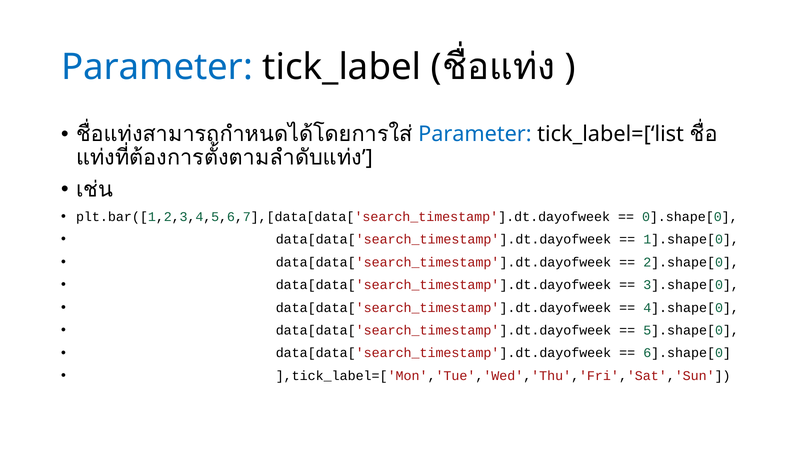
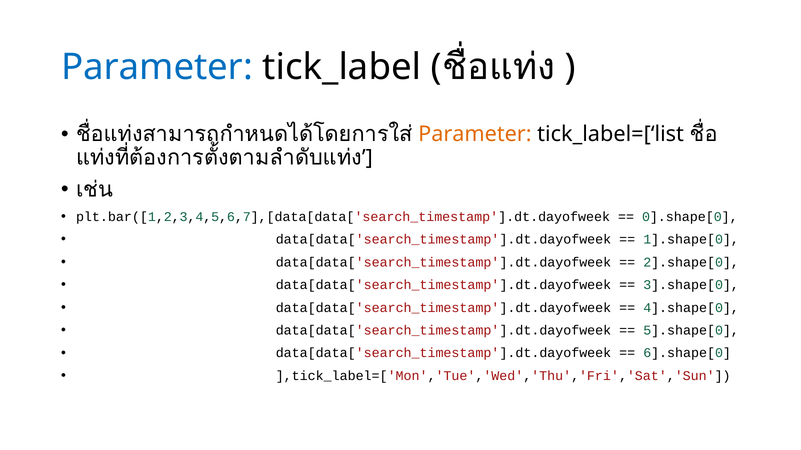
Parameter colour: blue -> orange (475, 135)
